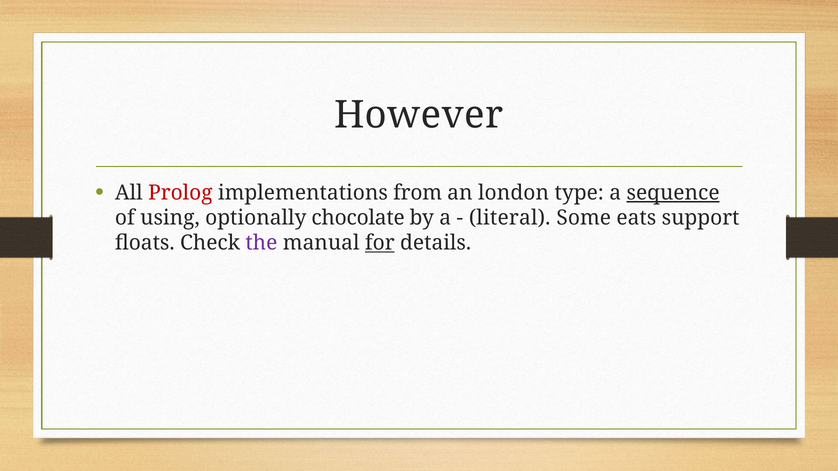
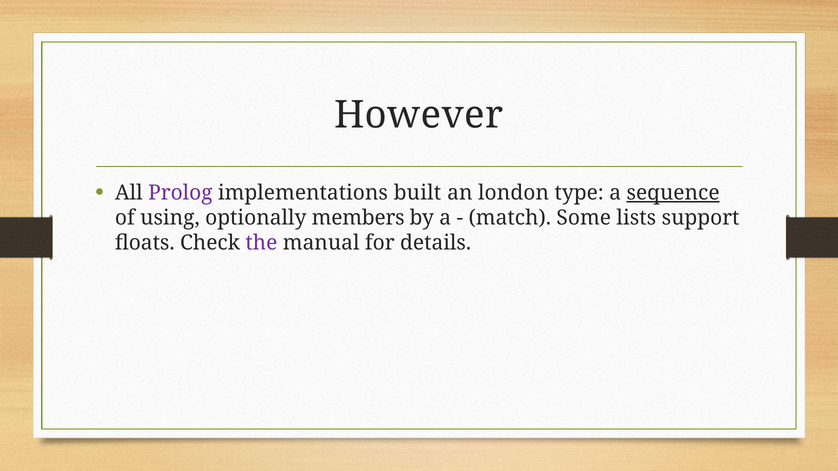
Prolog colour: red -> purple (180, 193)
from: from -> built (417, 193)
chocolate: chocolate -> members (358, 218)
literal: literal -> match (510, 218)
eats: eats -> lists (636, 218)
for underline: present -> none (380, 243)
